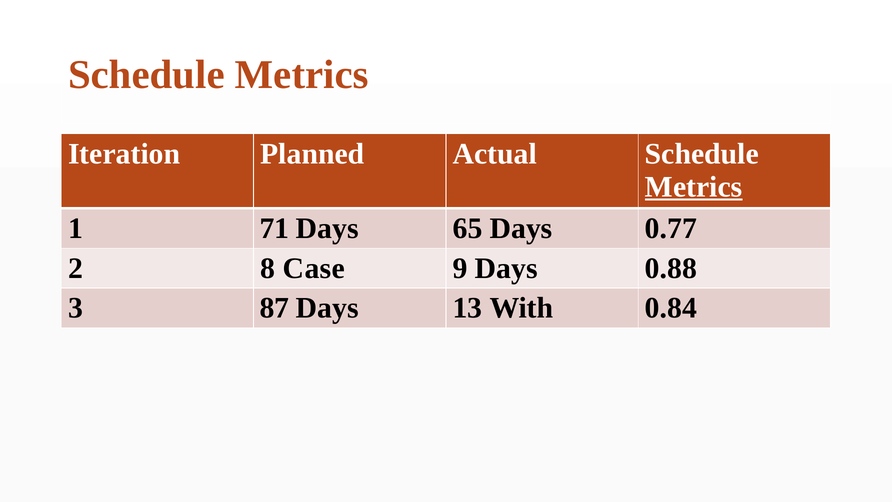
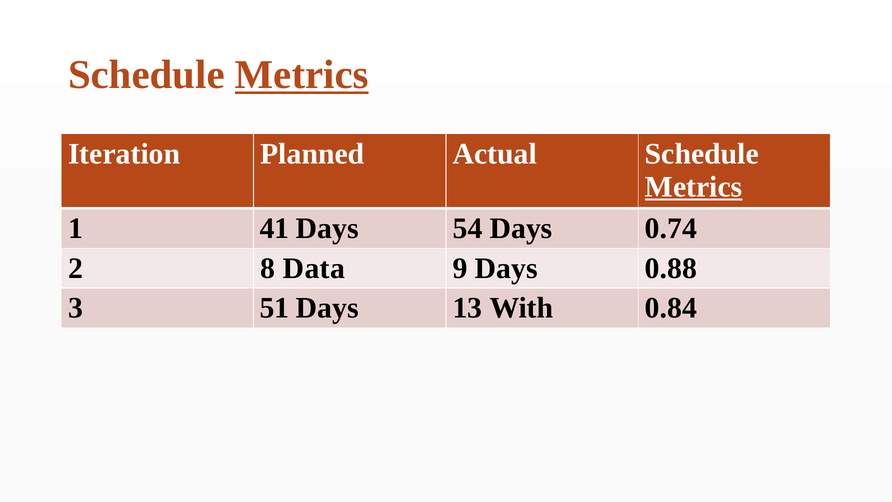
Metrics underline: none -> present (302, 75)
71: 71 -> 41 (274, 228)
65: 65 -> 54 (468, 228)
0.77: 0.77 -> 0.74 (671, 228)
Case: Case -> Data (314, 268)
87: 87 -> 51 (274, 308)
